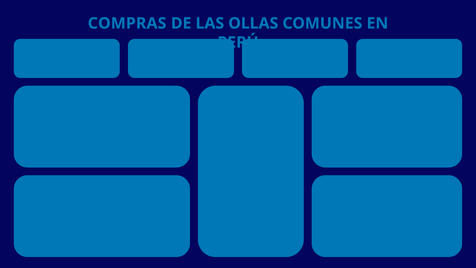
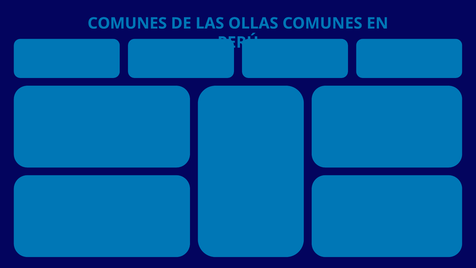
COMPRAS: COMPRAS -> COMUNES (127, 23)
